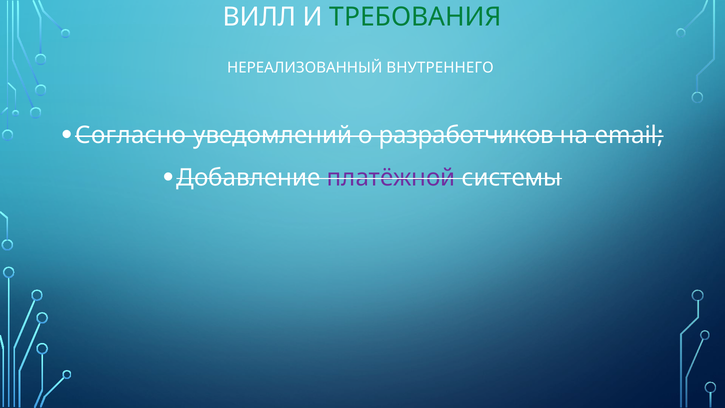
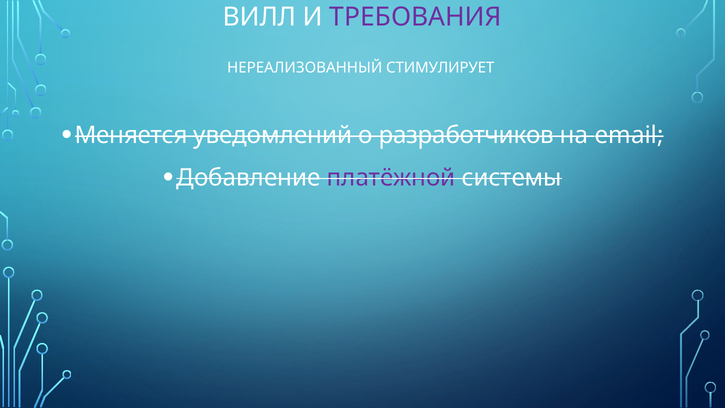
ТРЕБОВАНИЯ colour: green -> purple (416, 17)
ВНУТРЕННЕГО: ВНУТРЕННЕГО -> СТИМУЛИРУЕТ (440, 68)
Согласно: Согласно -> Меняется (131, 135)
